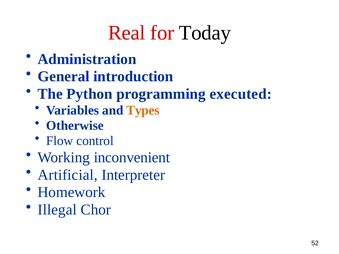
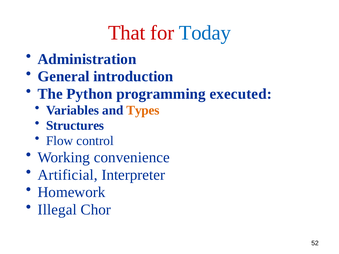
Real: Real -> That (127, 33)
Today colour: black -> blue (205, 33)
Otherwise: Otherwise -> Structures (75, 126)
inconvenient: inconvenient -> convenience (132, 157)
